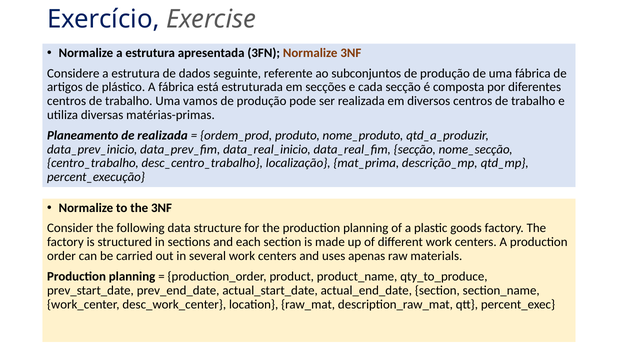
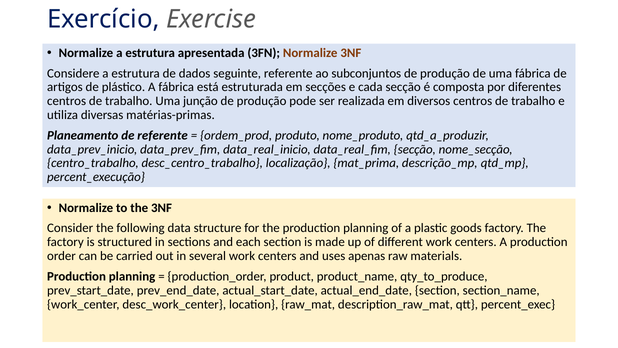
vamos: vamos -> junção (200, 101)
de realizada: realizada -> referente (163, 135)
